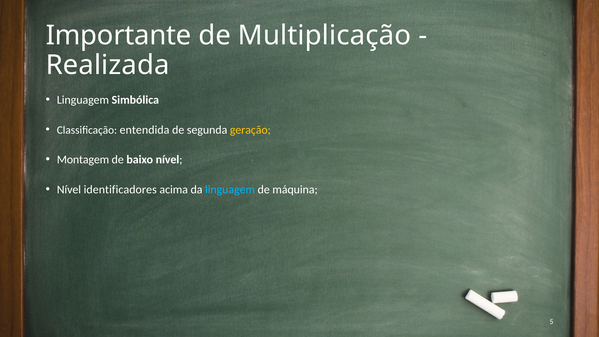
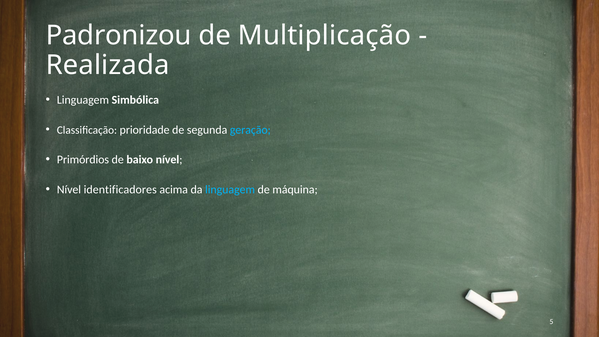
Importante: Importante -> Padronizou (119, 35)
entendida: entendida -> prioridade (145, 130)
geração colour: yellow -> light blue (250, 130)
Montagem: Montagem -> Primórdios (83, 160)
